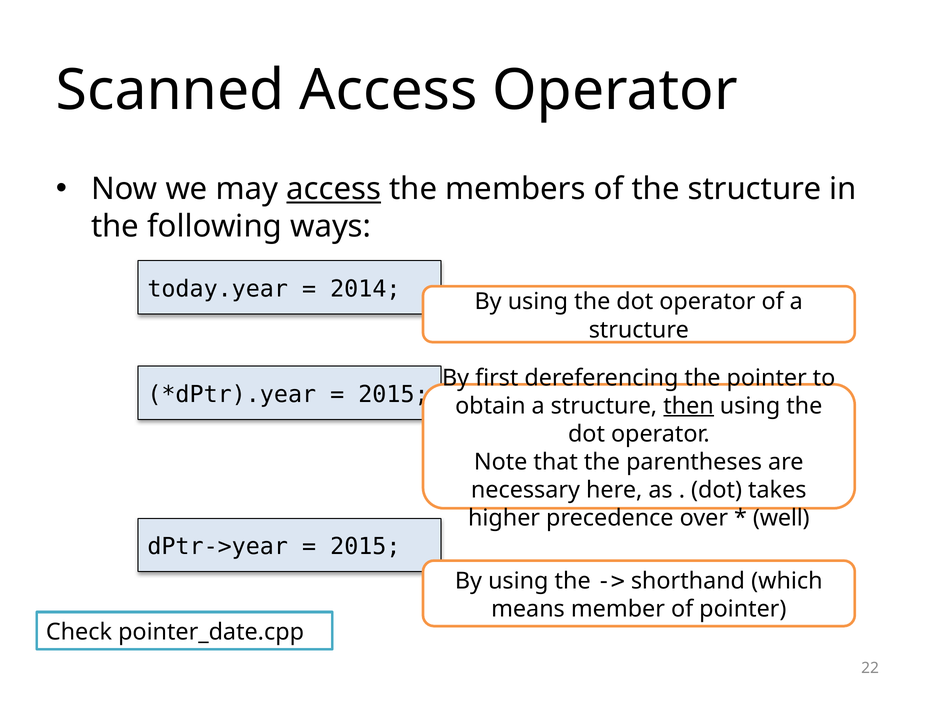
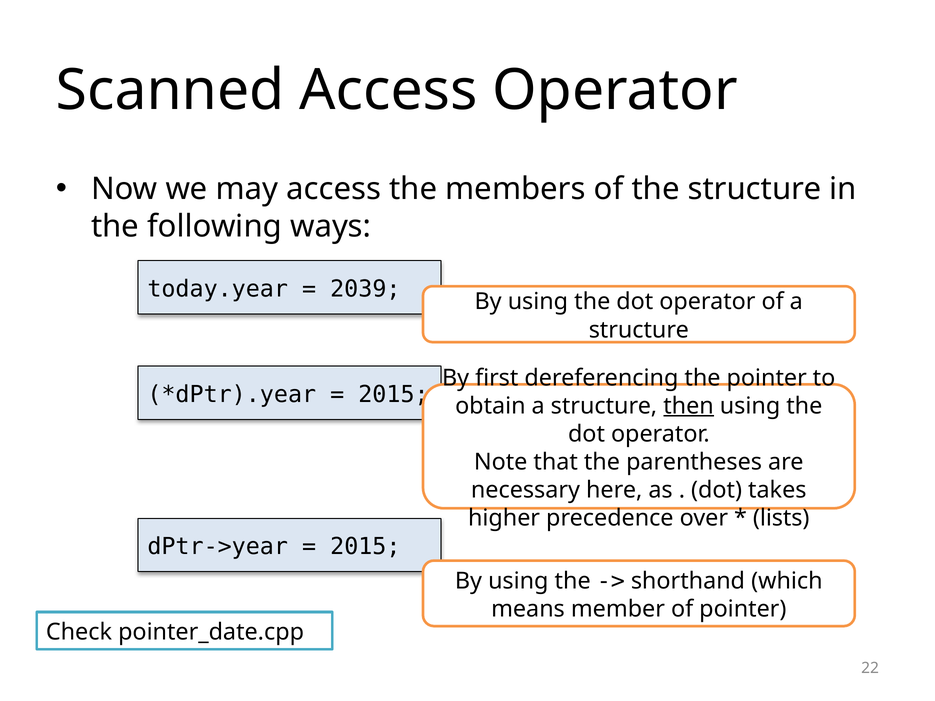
access underline: present -> none (334, 189)
2014: 2014 -> 2039 (365, 289)
well: well -> lists (781, 518)
